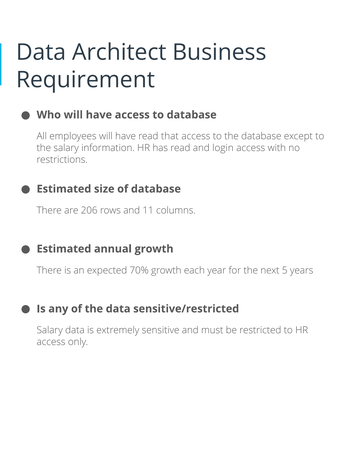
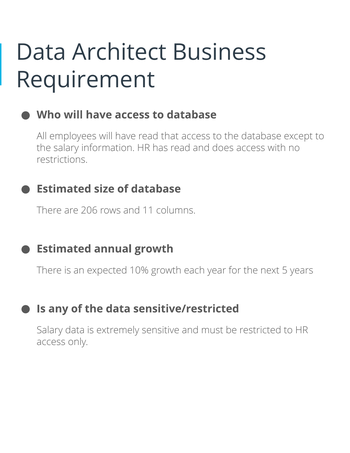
login: login -> does (223, 148)
70%: 70% -> 10% (139, 270)
